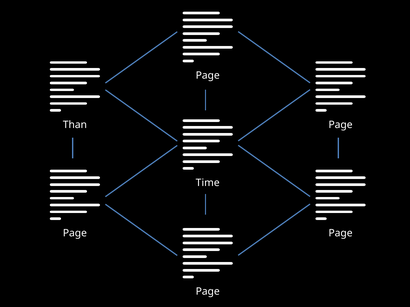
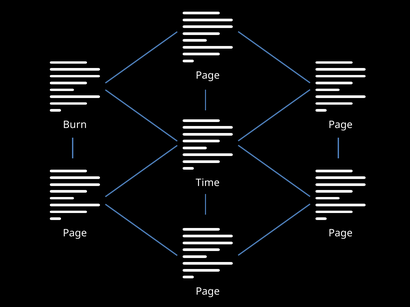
Than: Than -> Burn (75, 125)
